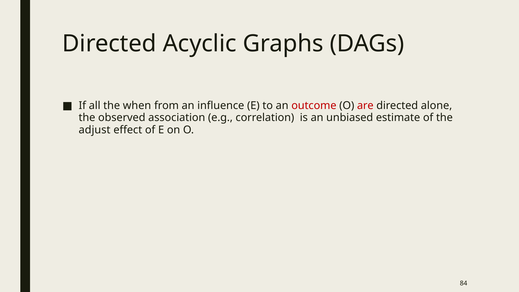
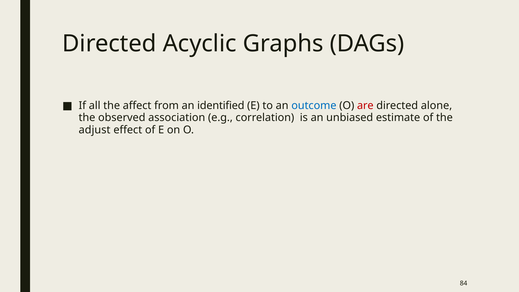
when: when -> affect (137, 105)
influence: influence -> identified (221, 105)
outcome colour: red -> blue (314, 105)
